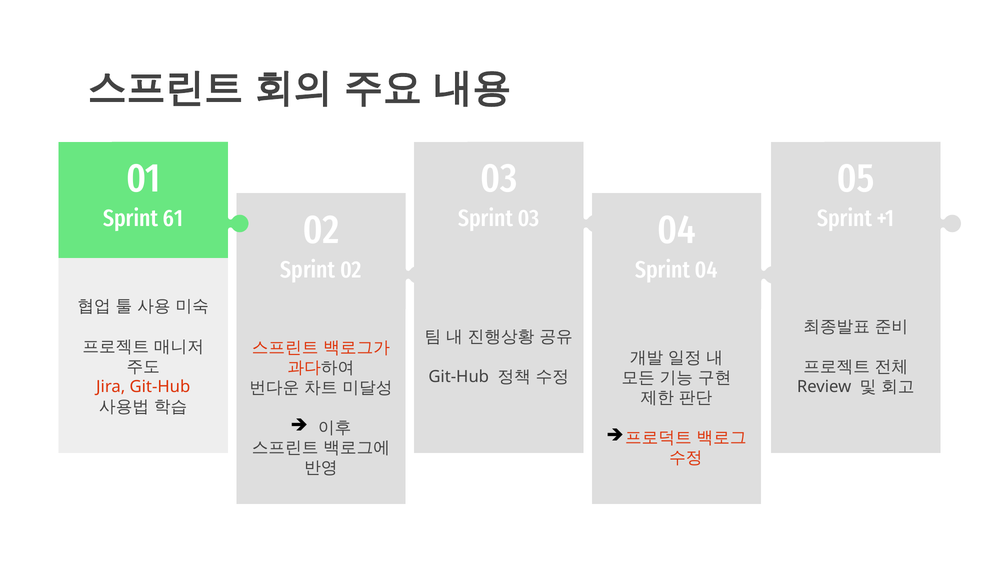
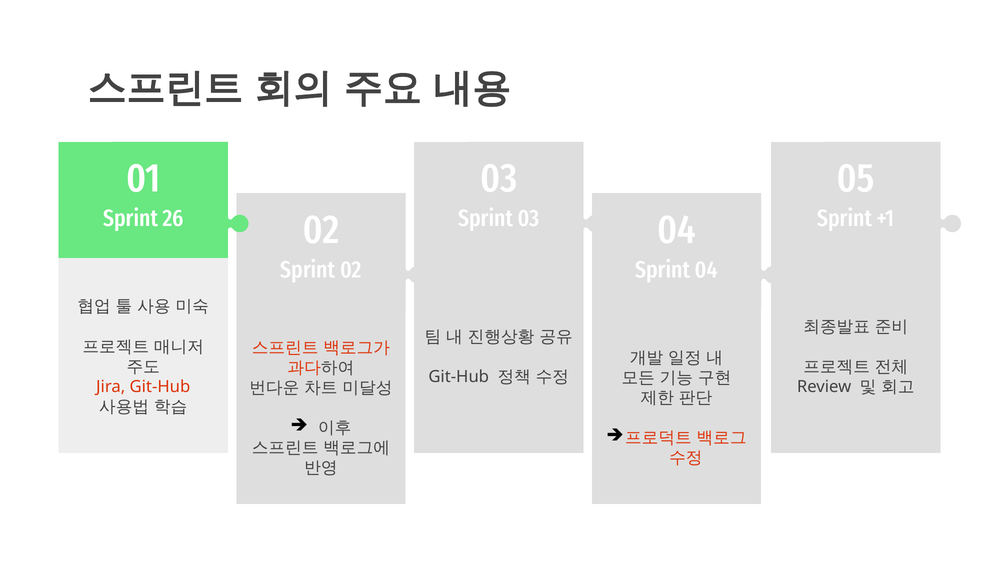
61: 61 -> 26 (173, 219)
